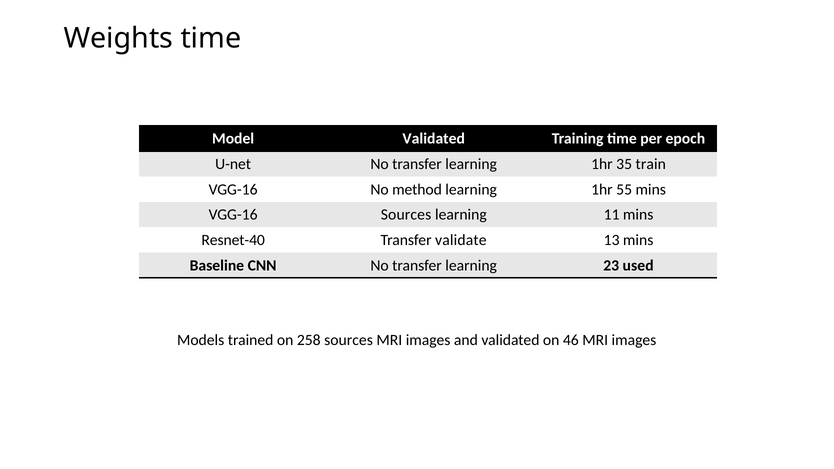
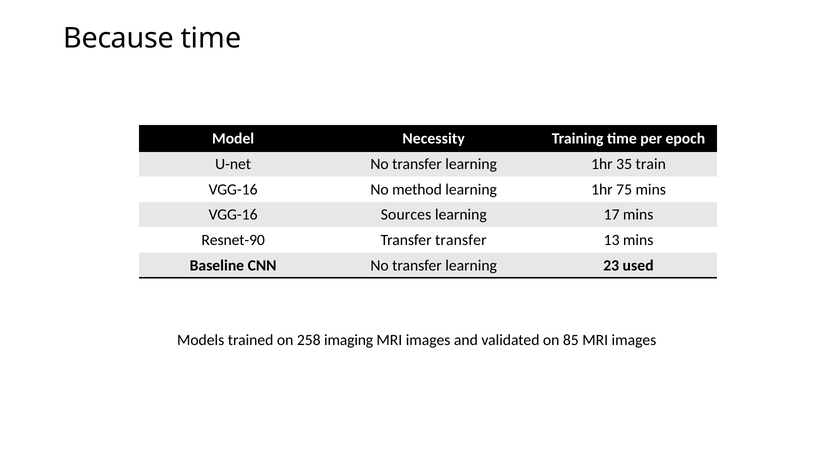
Weights: Weights -> Because (119, 38)
Model Validated: Validated -> Necessity (434, 139)
55: 55 -> 75 (624, 189)
11: 11 -> 17 (612, 215)
Resnet-40: Resnet-40 -> Resnet-90 (233, 240)
Transfer validate: validate -> transfer (461, 240)
258 sources: sources -> imaging (349, 340)
46: 46 -> 85 (571, 340)
